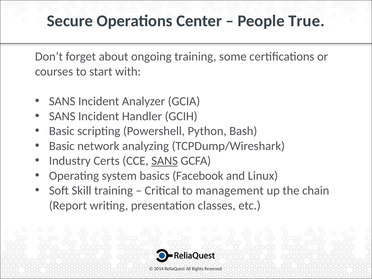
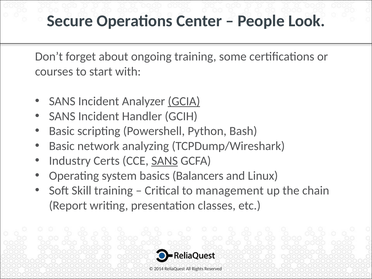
True: True -> Look (307, 21)
GCIA underline: none -> present (184, 101)
Facebook: Facebook -> Balancers (198, 176)
